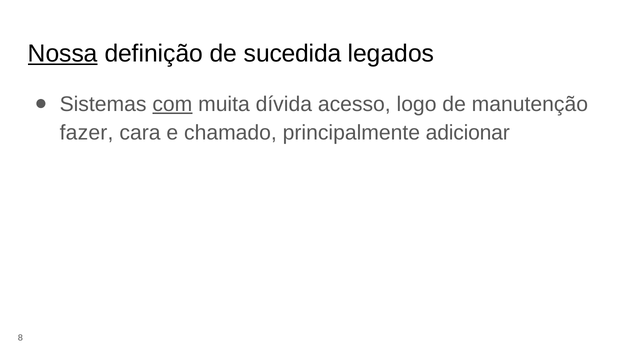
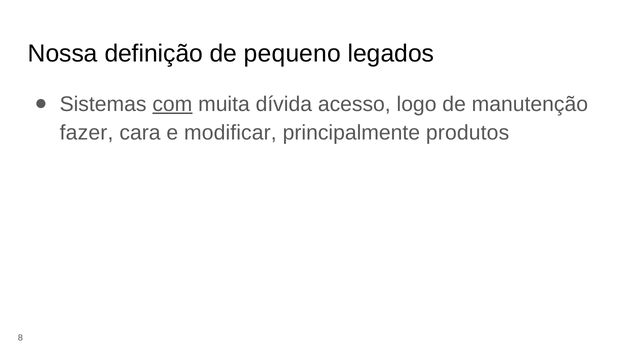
Nossa underline: present -> none (63, 54)
sucedida: sucedida -> pequeno (292, 54)
chamado: chamado -> modificar (230, 133)
adicionar: adicionar -> produtos (468, 133)
